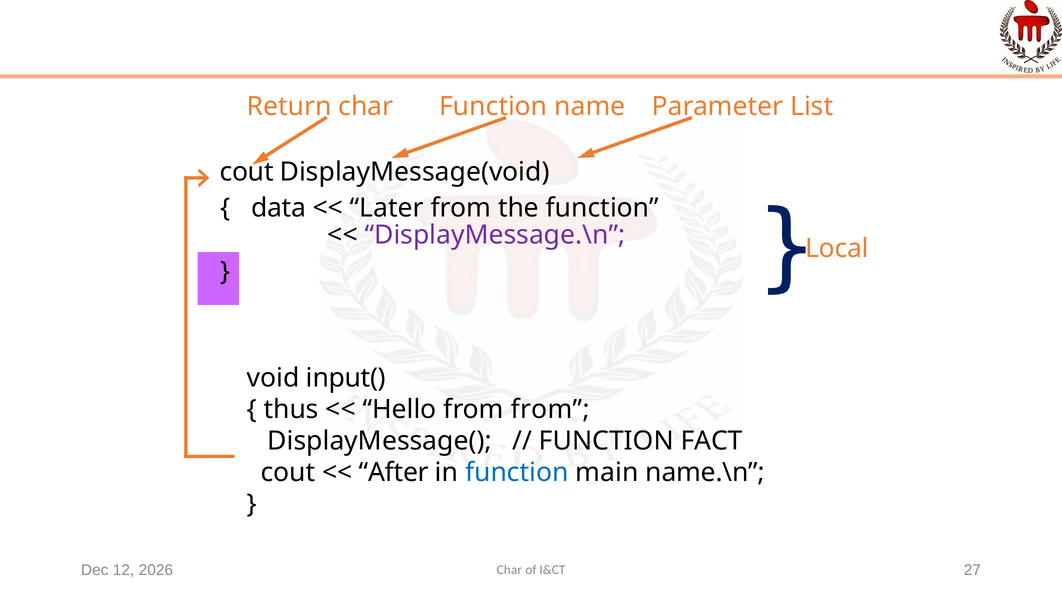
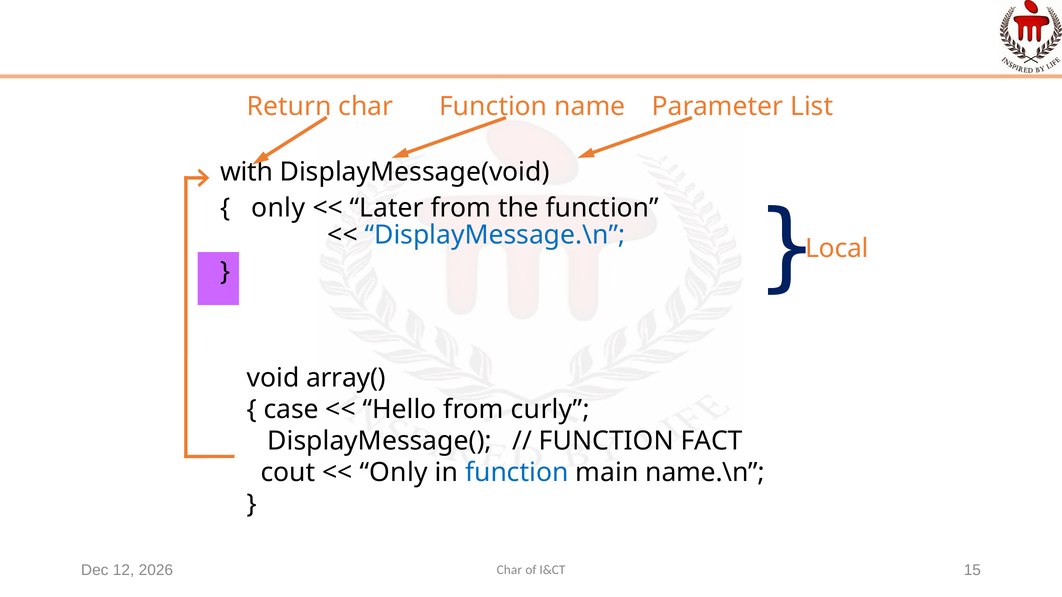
cout: cout -> with (247, 172)
data: data -> only (278, 208)
DisplayMessage.\n colour: purple -> blue (495, 235)
input(: input( -> array( (346, 378)
thus: thus -> case (291, 410)
from from: from -> curly (550, 410)
After: After -> Only (394, 473)
27: 27 -> 15 (972, 571)
